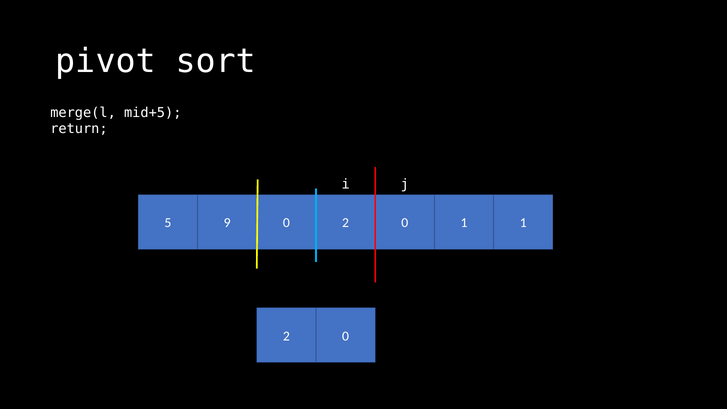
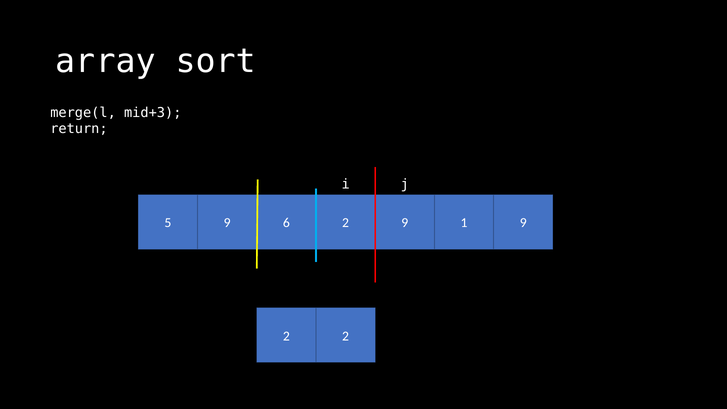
pivot: pivot -> array (106, 61)
mid+5: mid+5 -> mid+3 (153, 113)
9 0: 0 -> 6 (286, 223)
0: 0 -> 9 (405, 223)
1 1: 1 -> 9 (523, 223)
0: 0 -> 2 (346, 336)
